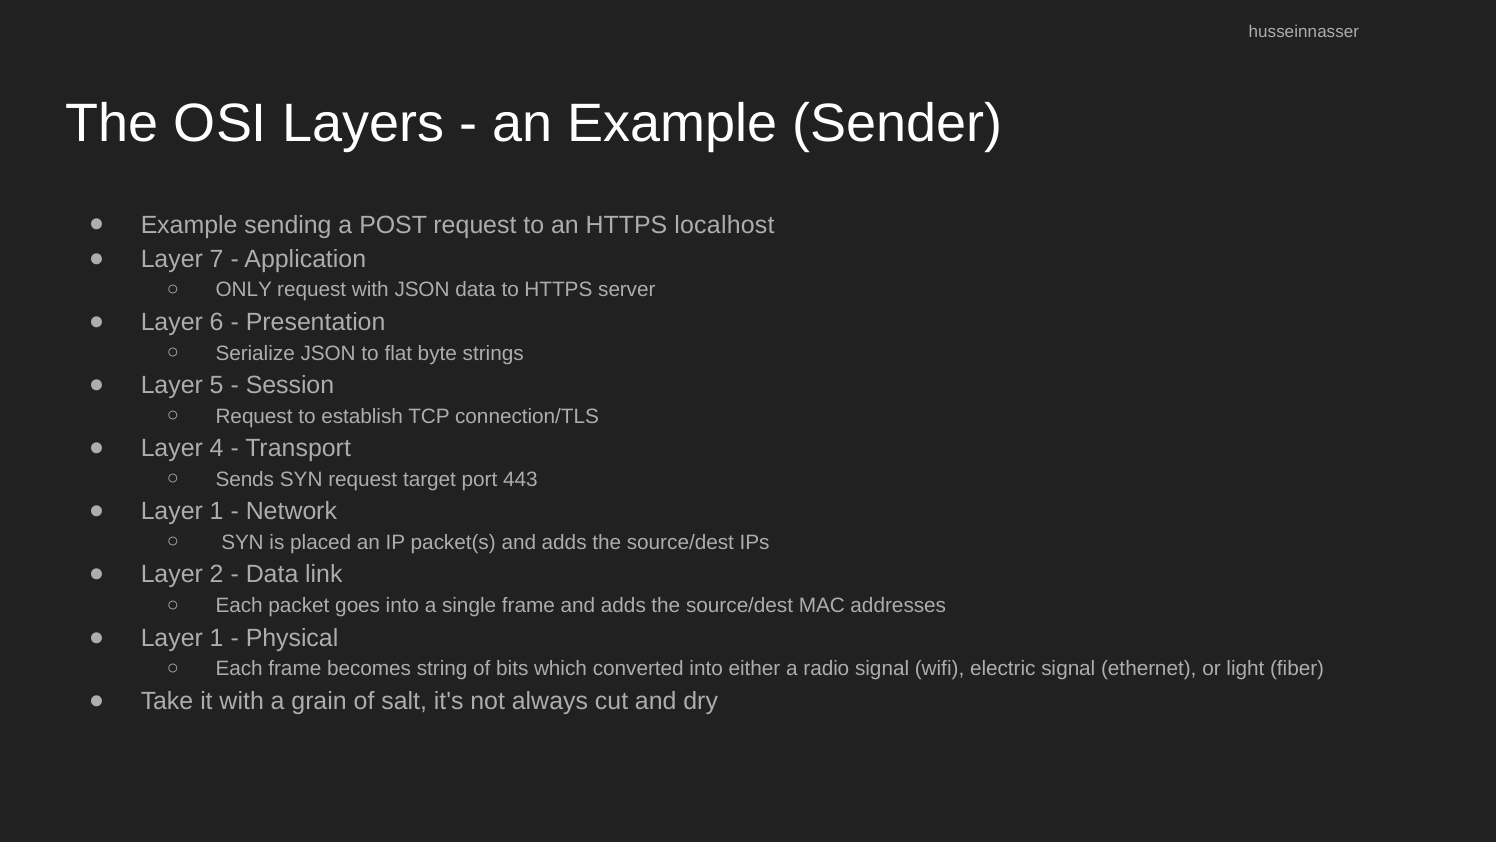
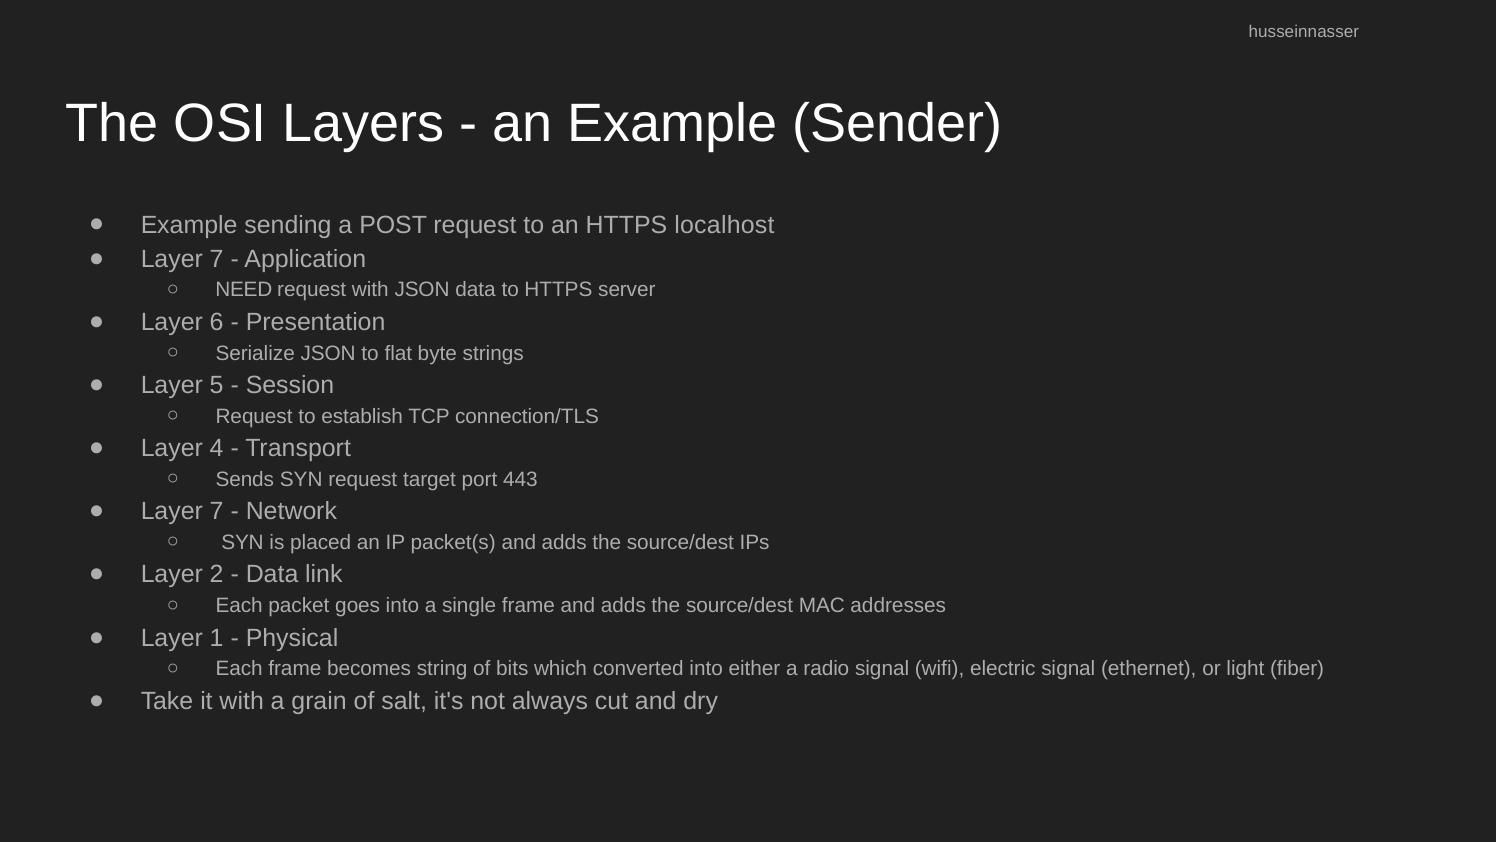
ONLY: ONLY -> NEED (244, 290)
1: 1 -> 7 (217, 511)
